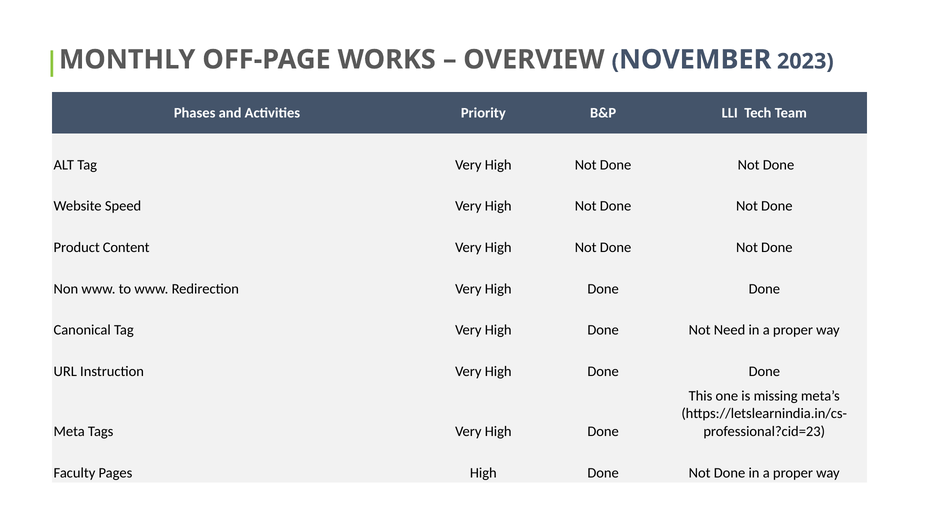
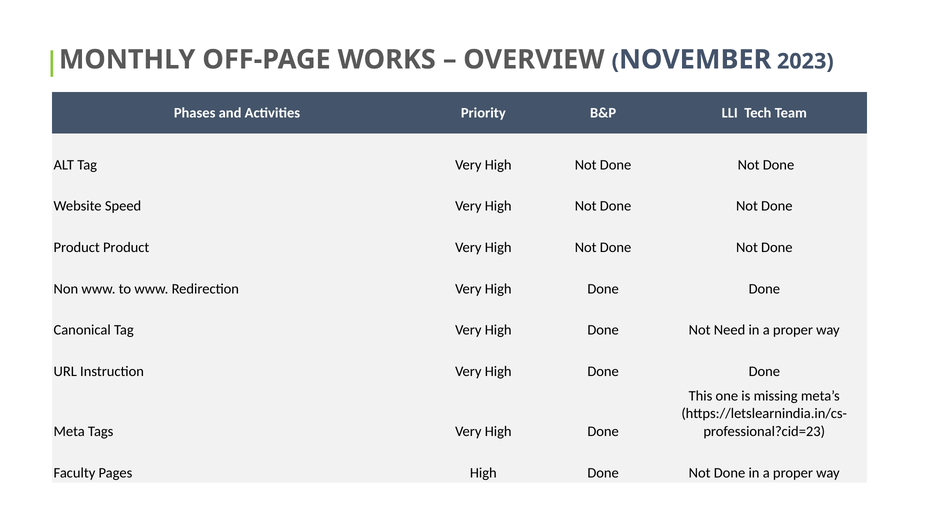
Product Content: Content -> Product (126, 248)
